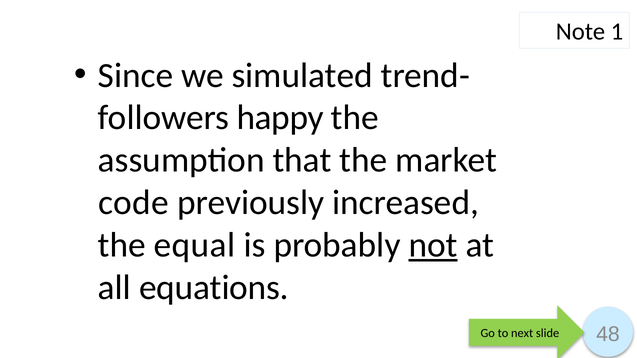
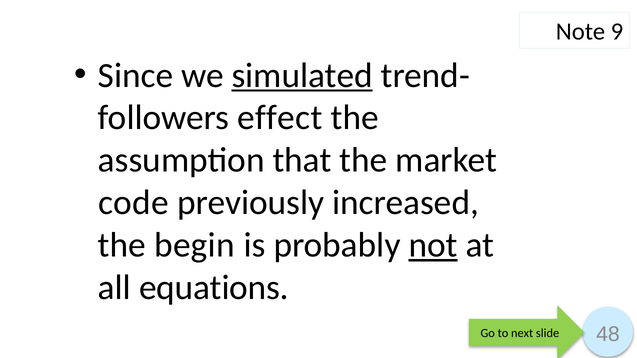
1: 1 -> 9 (617, 32)
simulated underline: none -> present (302, 75)
happy: happy -> effect (280, 118)
equal: equal -> begin (195, 245)
